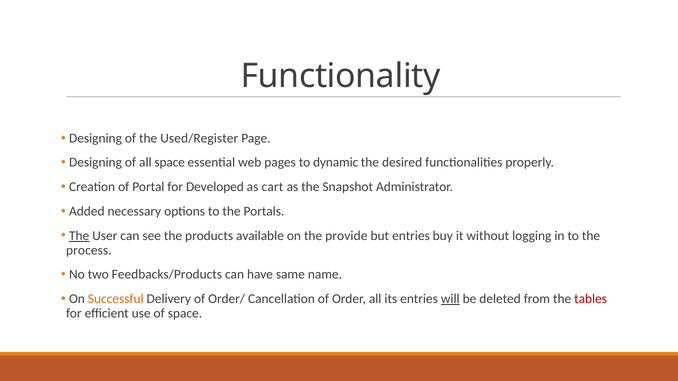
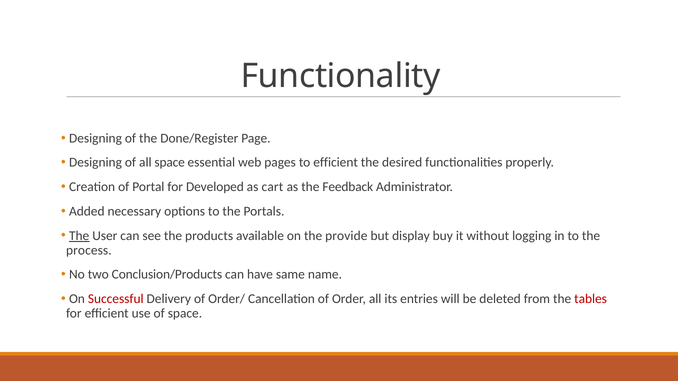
Used/Register: Used/Register -> Done/Register (199, 138)
to dynamic: dynamic -> efficient (336, 163)
Snapshot: Snapshot -> Feedback (348, 187)
but entries: entries -> display (411, 236)
Feedbacks/Products: Feedbacks/Products -> Conclusion/Products (167, 275)
Successful colour: orange -> red (116, 299)
will underline: present -> none (450, 299)
